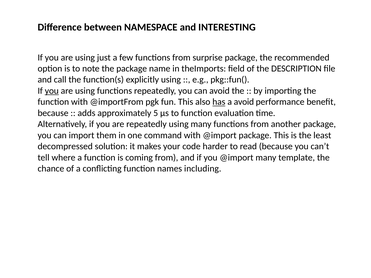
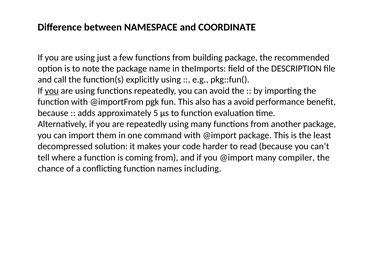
INTERESTING: INTERESTING -> COORDINATE (227, 27)
surprise: surprise -> building (208, 57)
has underline: present -> none (219, 102)
template: template -> compiler (297, 158)
